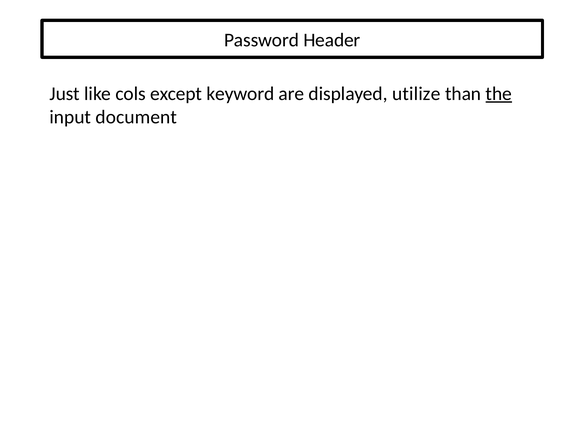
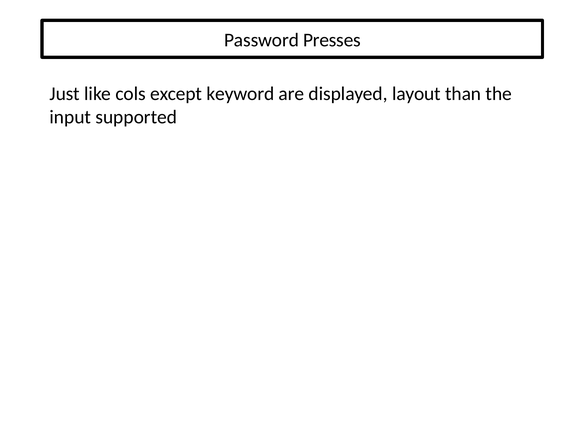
Header: Header -> Presses (332, 40)
utilize: utilize -> layout (416, 94)
the underline: present -> none (499, 94)
document: document -> supported (136, 117)
